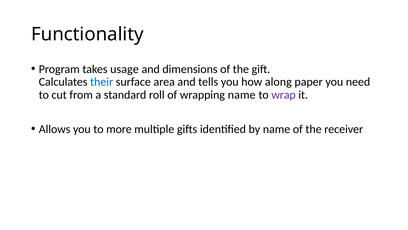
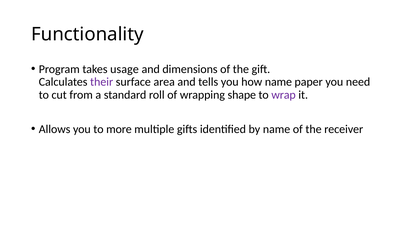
their colour: blue -> purple (102, 82)
how along: along -> name (278, 82)
wrapping name: name -> shape (242, 95)
